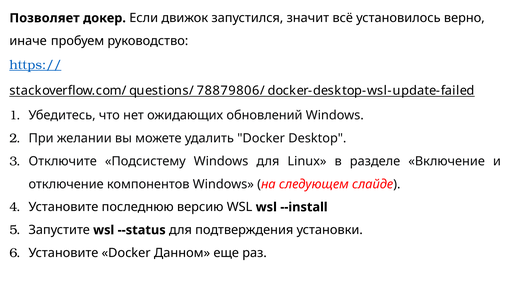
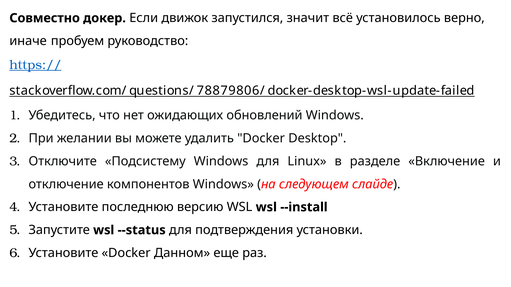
Позволяет: Позволяет -> Совместно (45, 18)
